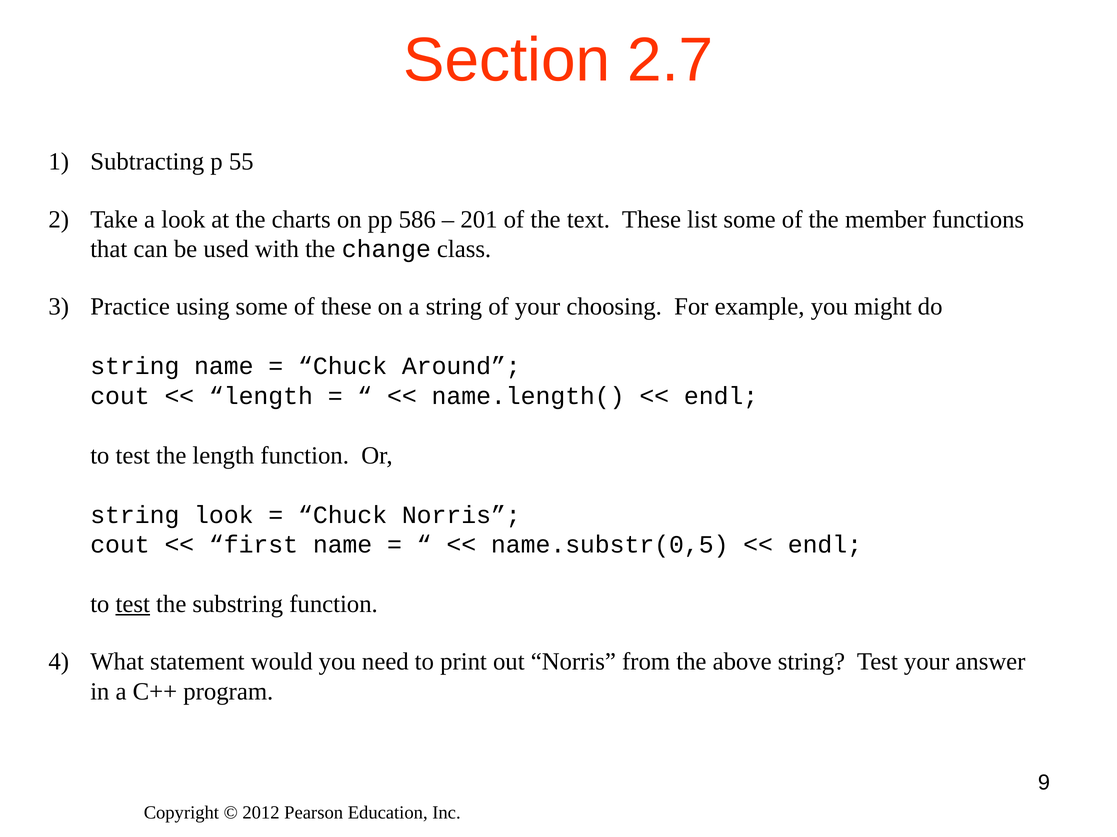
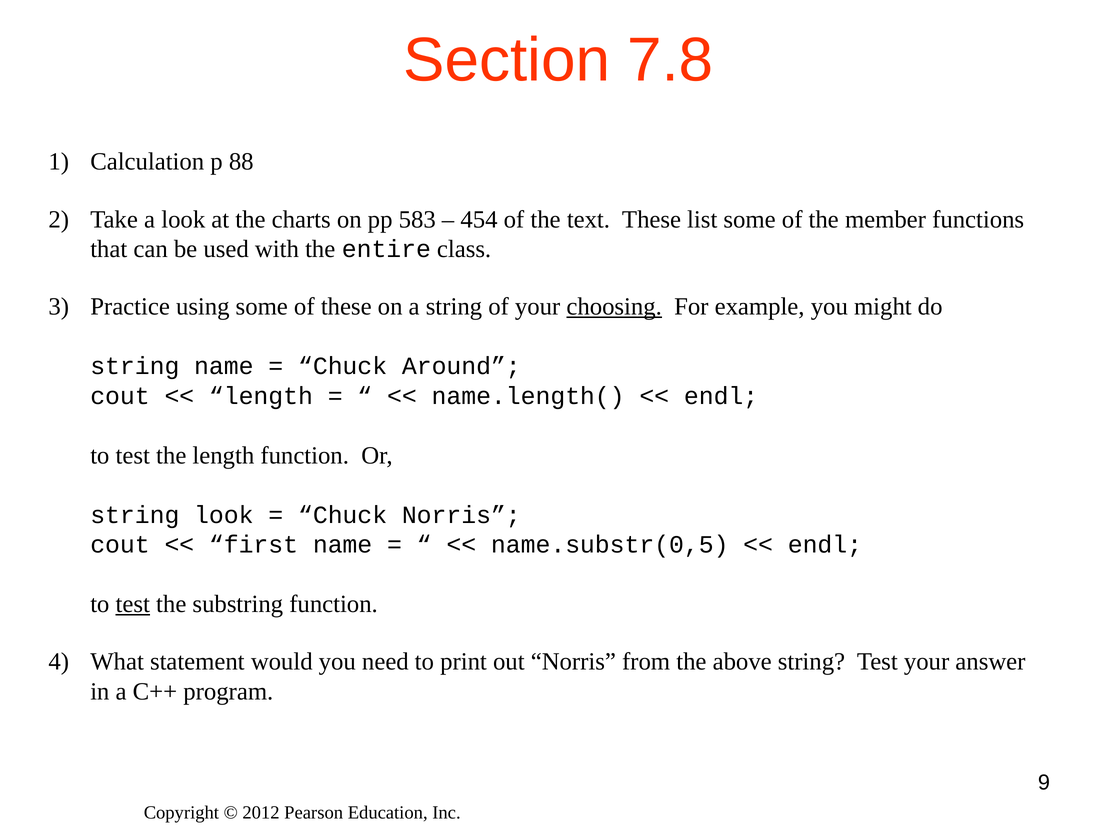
2.7: 2.7 -> 7.8 (670, 60)
Subtracting: Subtracting -> Calculation (147, 162)
55: 55 -> 88 (241, 162)
586: 586 -> 583 (417, 220)
201: 201 -> 454 (479, 220)
change: change -> entire (386, 249)
choosing underline: none -> present (614, 307)
